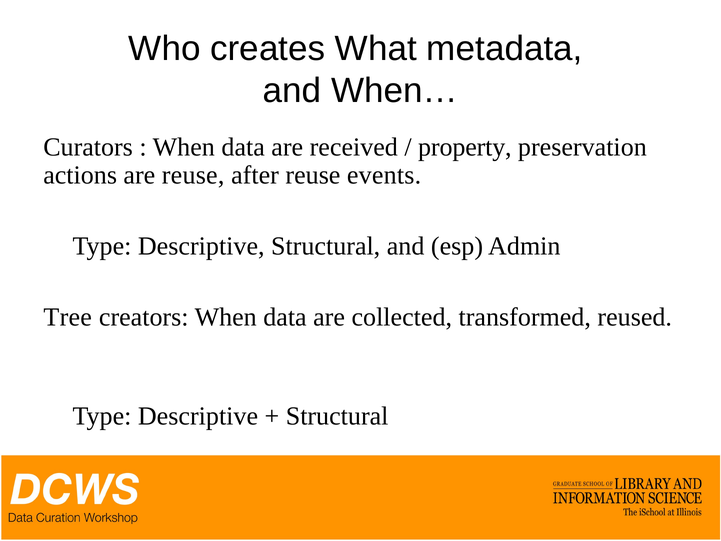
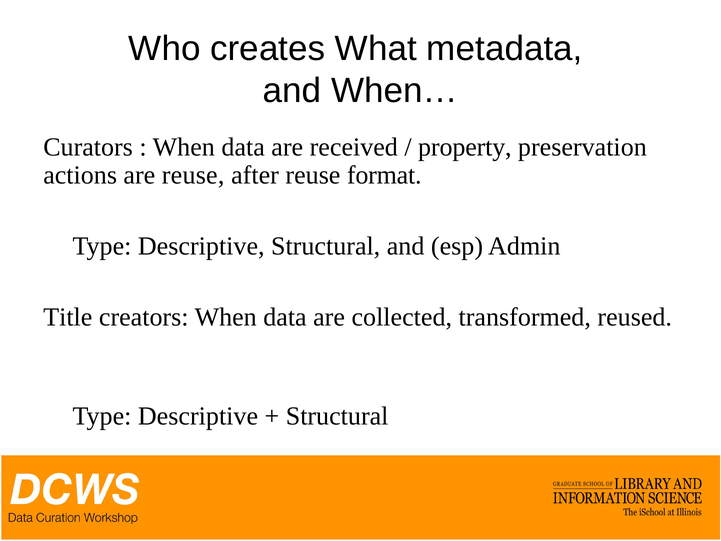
events: events -> format (384, 175)
Tree: Tree -> Title (68, 317)
